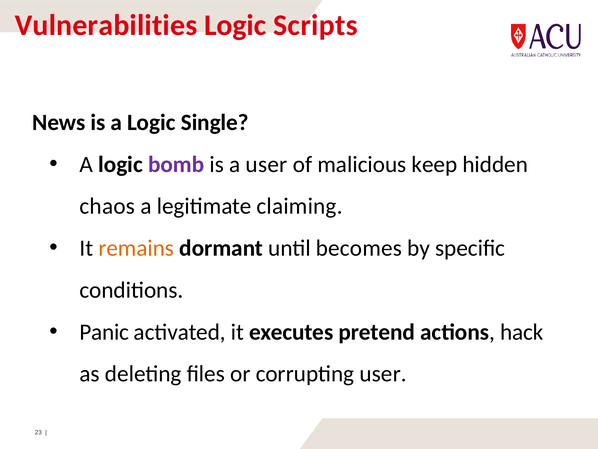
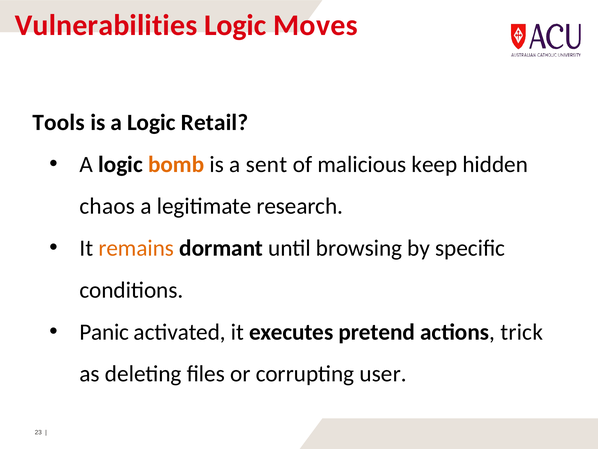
Scripts: Scripts -> Moves (315, 25)
News: News -> Tools (59, 122)
Single: Single -> Retail (215, 122)
bomb colour: purple -> orange (176, 164)
a user: user -> sent (266, 164)
claiming: claiming -> research (300, 206)
becomes: becomes -> browsing (359, 248)
hack: hack -> trick (522, 332)
